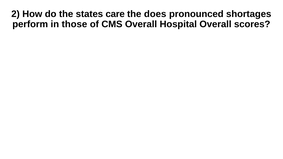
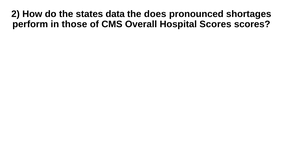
care: care -> data (115, 14)
Hospital Overall: Overall -> Scores (215, 24)
